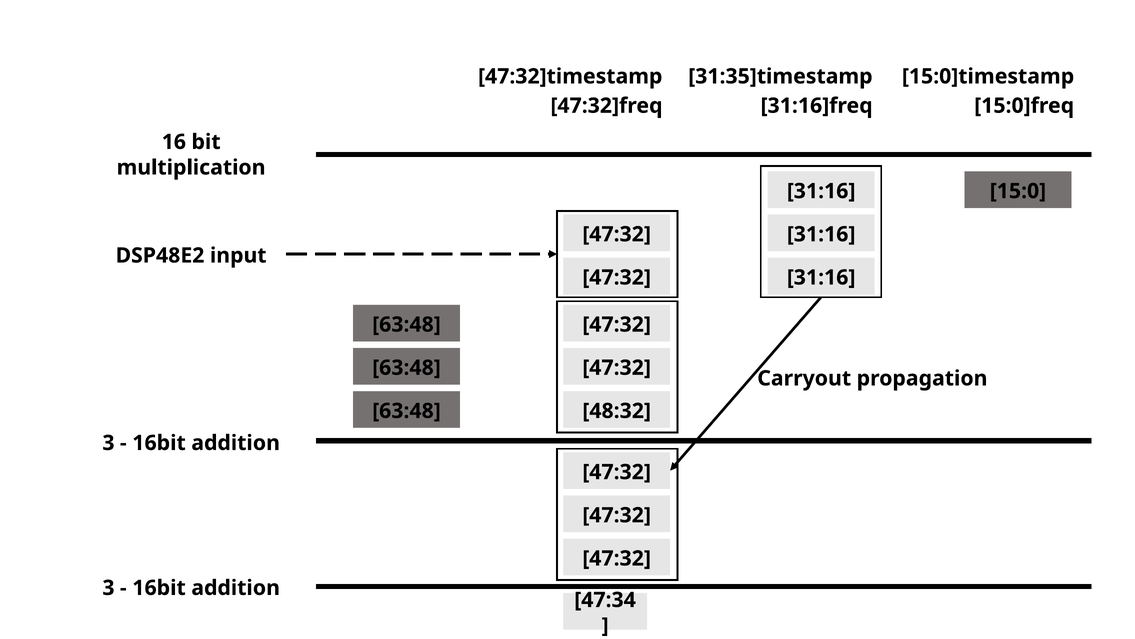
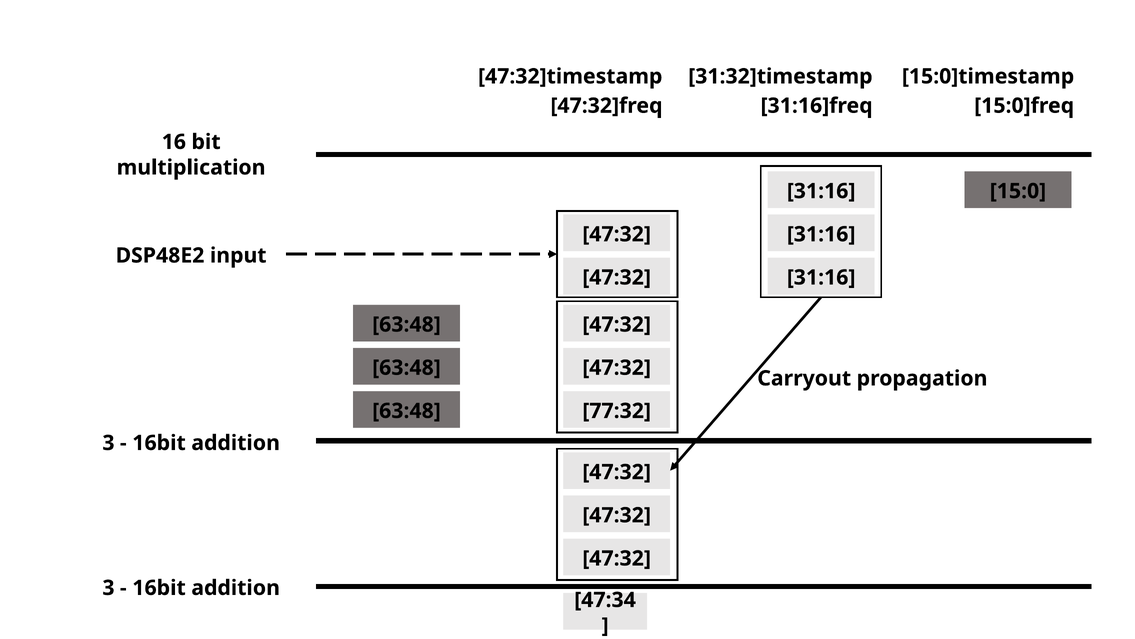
31:35]timestamp: 31:35]timestamp -> 31:32]timestamp (780, 76)
48:32: 48:32 -> 77:32 (617, 411)
